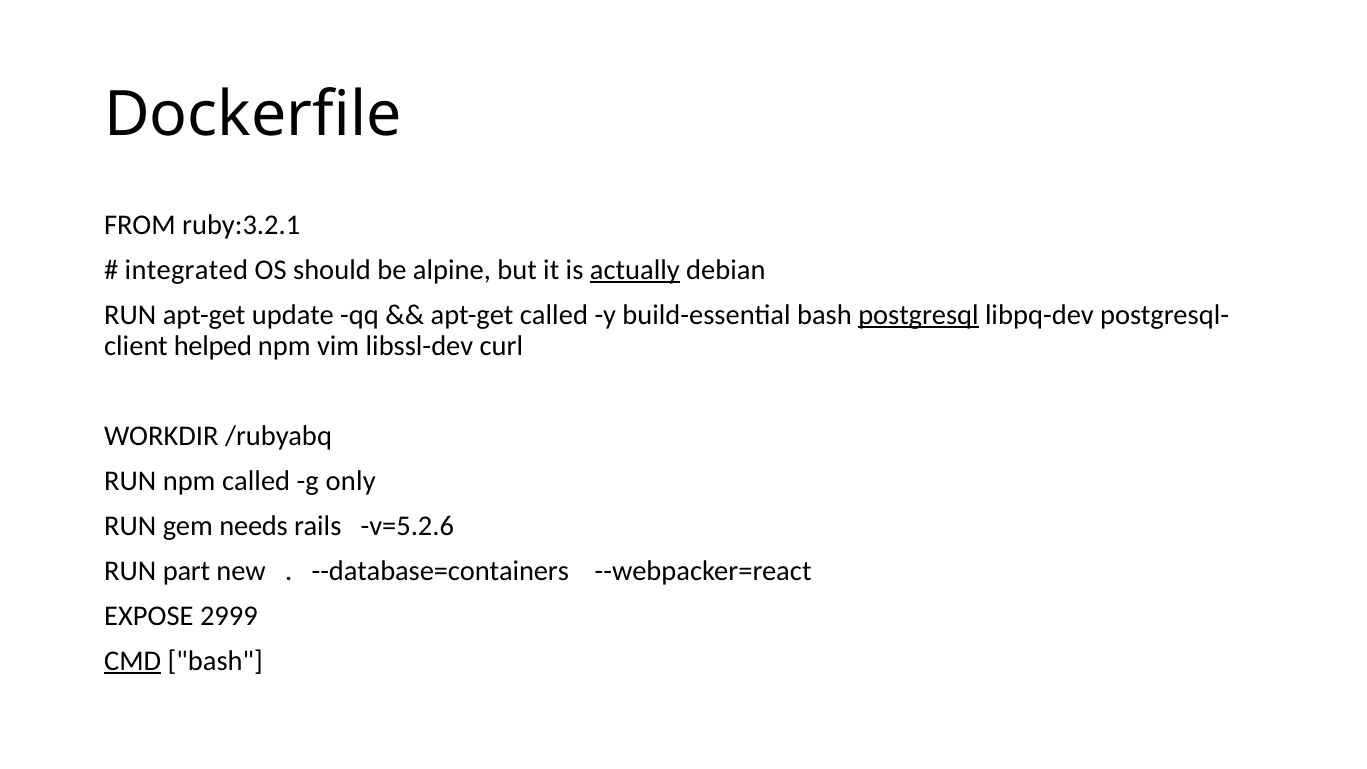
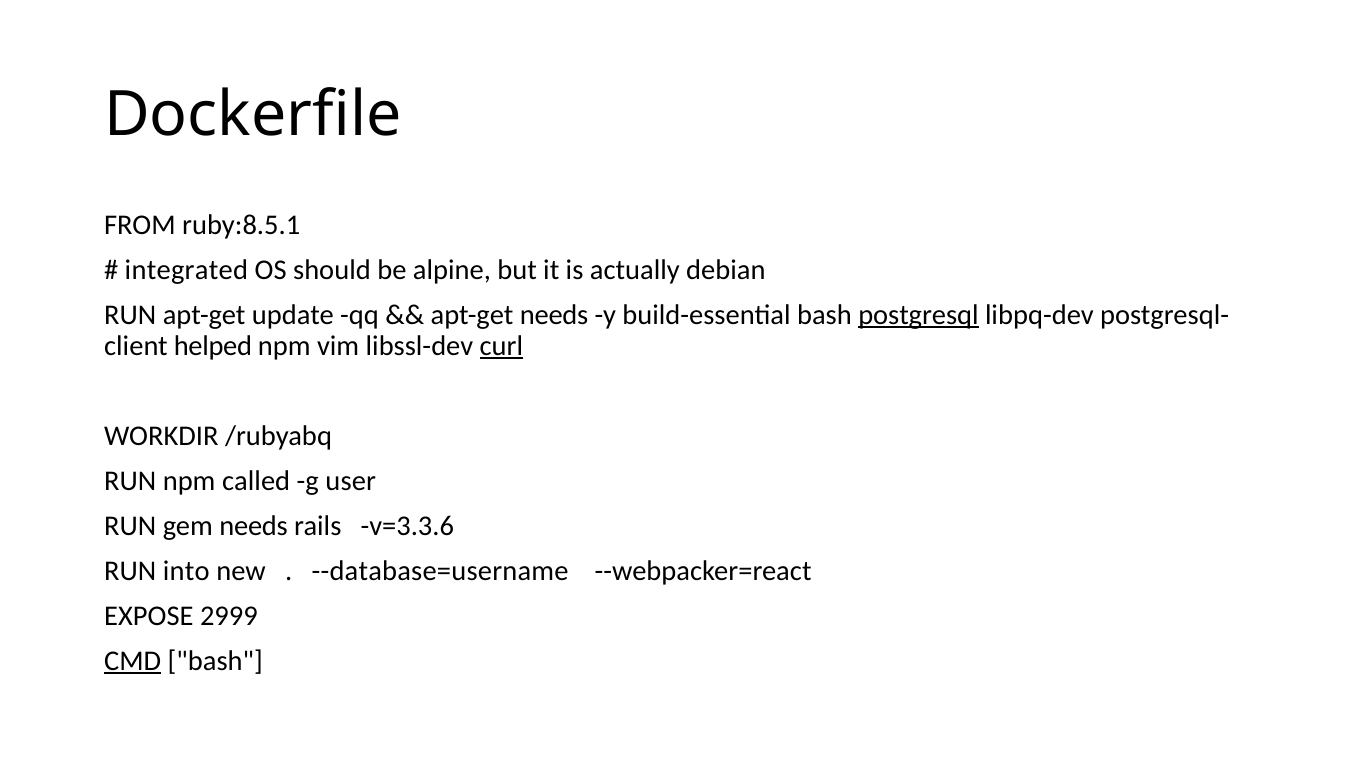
ruby:3.2.1: ruby:3.2.1 -> ruby:8.5.1 (241, 225)
actually underline: present -> none (635, 270)
apt-get called: called -> needs (554, 315)
curl underline: none -> present (501, 346)
only: only -> user (351, 481)
v=5.2.6: v=5.2.6 -> v=3.3.6 (407, 526)
part: part -> into (186, 571)
--database=containers: --database=containers -> --database=username (440, 571)
